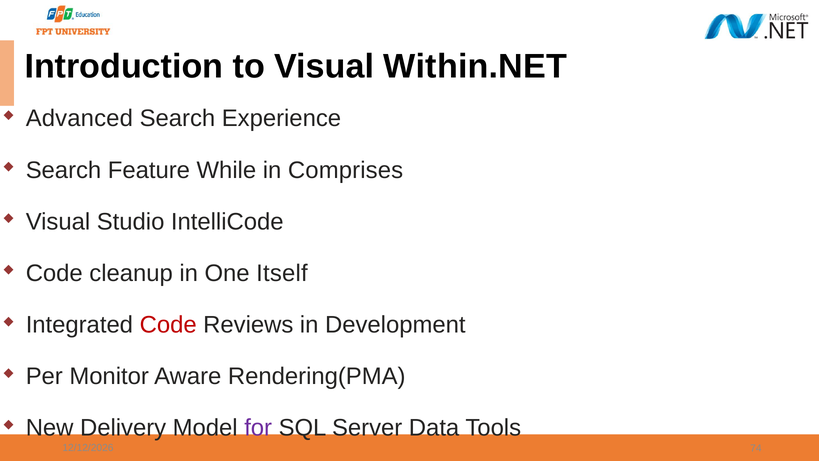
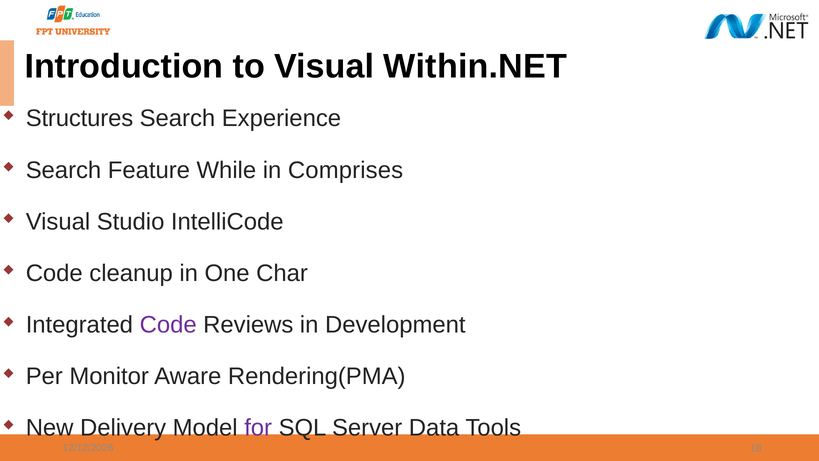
Advanced: Advanced -> Structures (79, 118)
Itself: Itself -> Char (282, 273)
Code colour: red -> purple (168, 325)
74: 74 -> 18 (756, 448)
